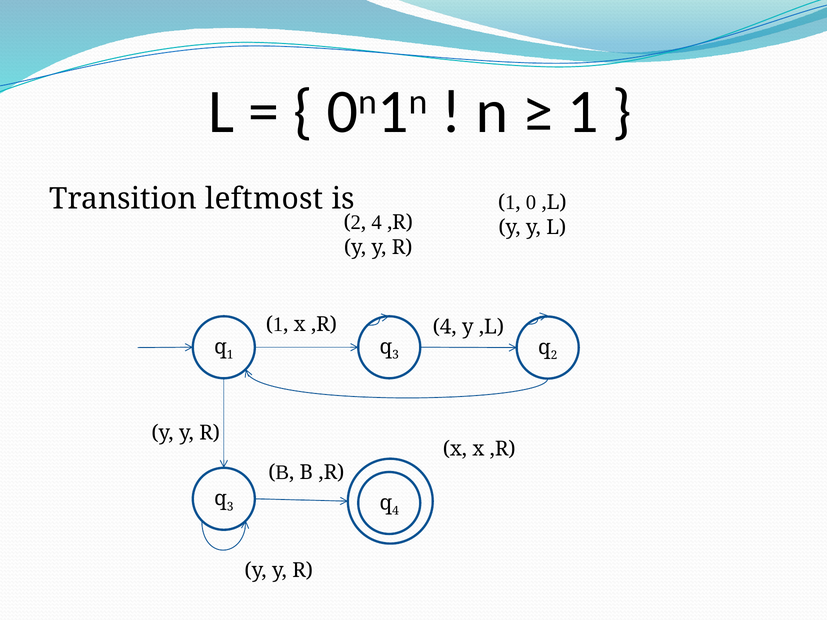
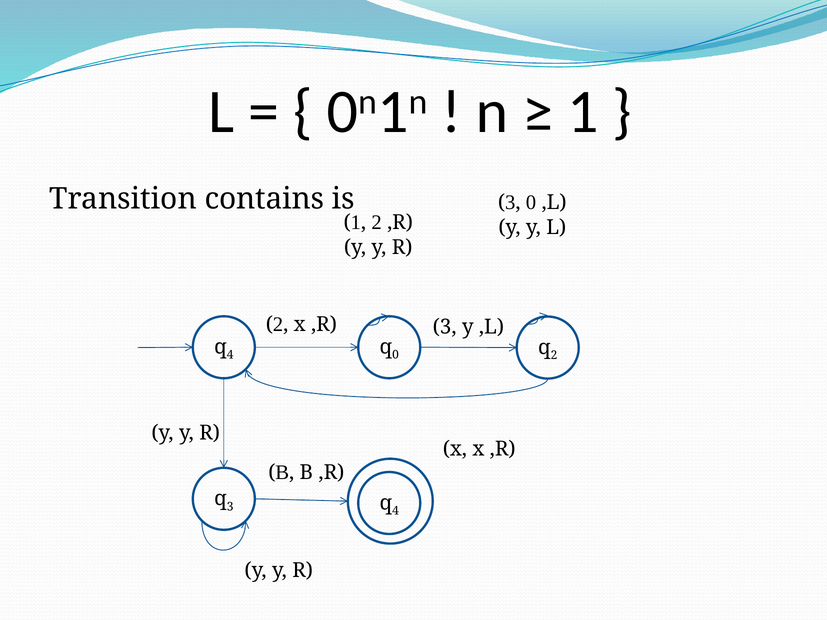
leftmost: leftmost -> contains (264, 199)
1: 1 -> 3 (510, 203)
2: 2 -> 1 (356, 223)
4: 4 -> 2 (377, 223)
1: 1 -> 2 (278, 325)
4: 4 -> 3 (445, 327)
1: 1 -> 4 (230, 355)
3: 3 -> 0 (396, 355)
